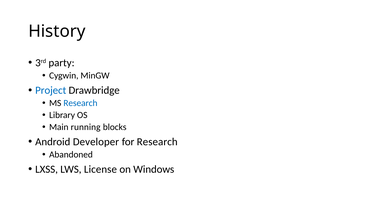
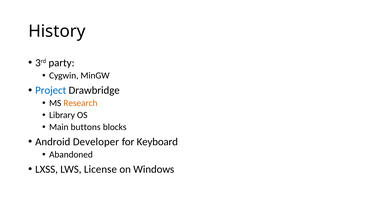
Research colour: blue -> orange (80, 103)
running: running -> buttons (86, 127)
for Research: Research -> Keyboard (157, 142)
